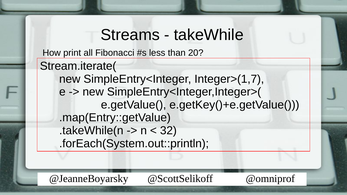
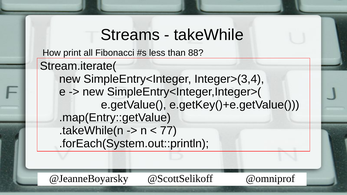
20: 20 -> 88 (196, 53)
Integer>(1,7: Integer>(1,7 -> Integer>(3,4 (229, 79)
32: 32 -> 77 (168, 131)
